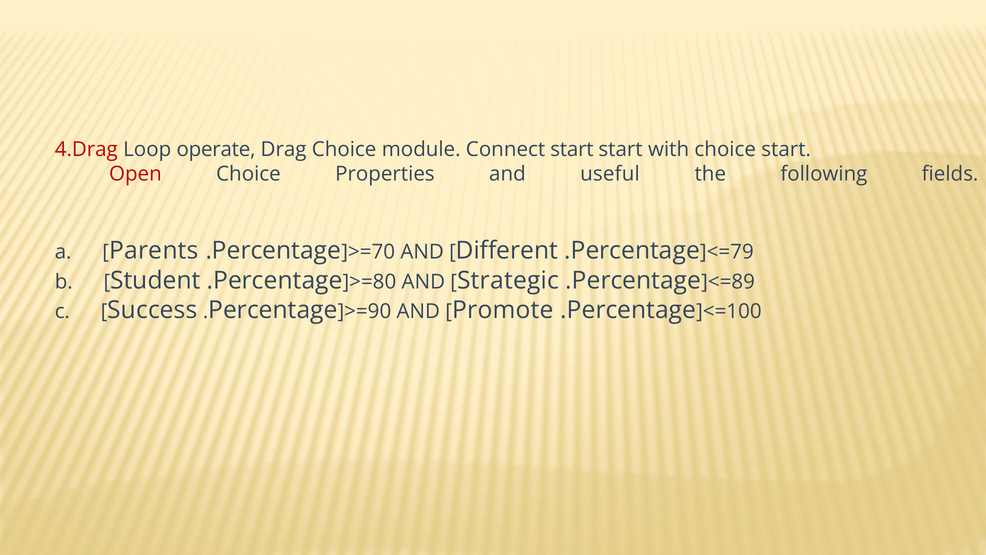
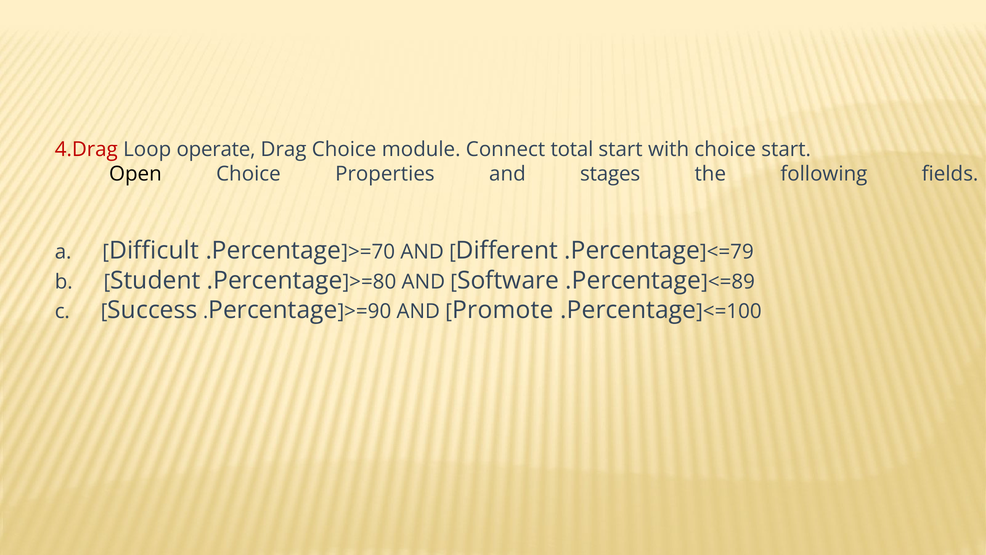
Connect start: start -> total (572, 149)
Open colour: red -> black (135, 174)
useful: useful -> stages (610, 174)
Parents: Parents -> Difficult (154, 251)
Strategic: Strategic -> Software (508, 280)
